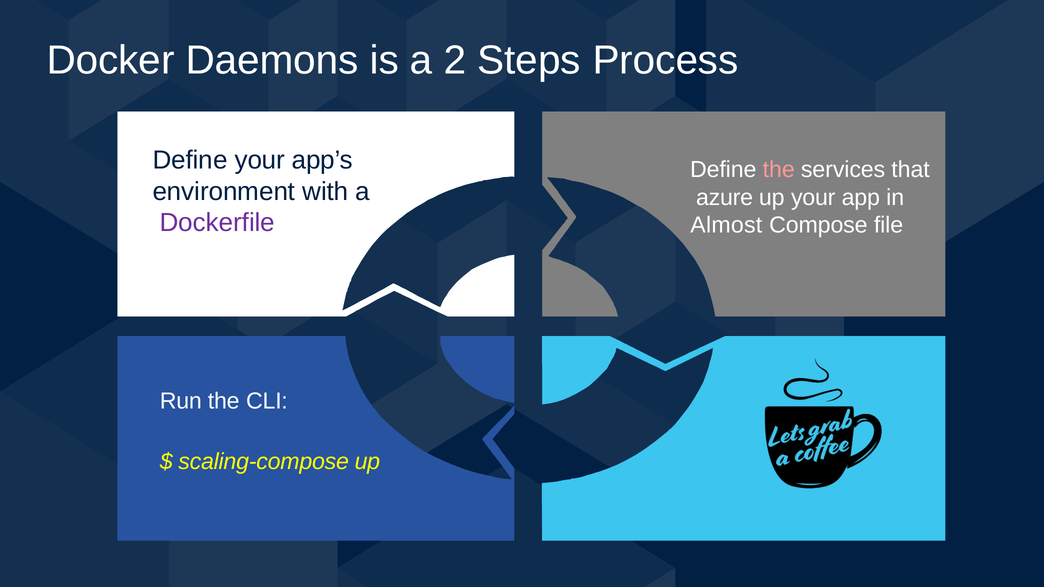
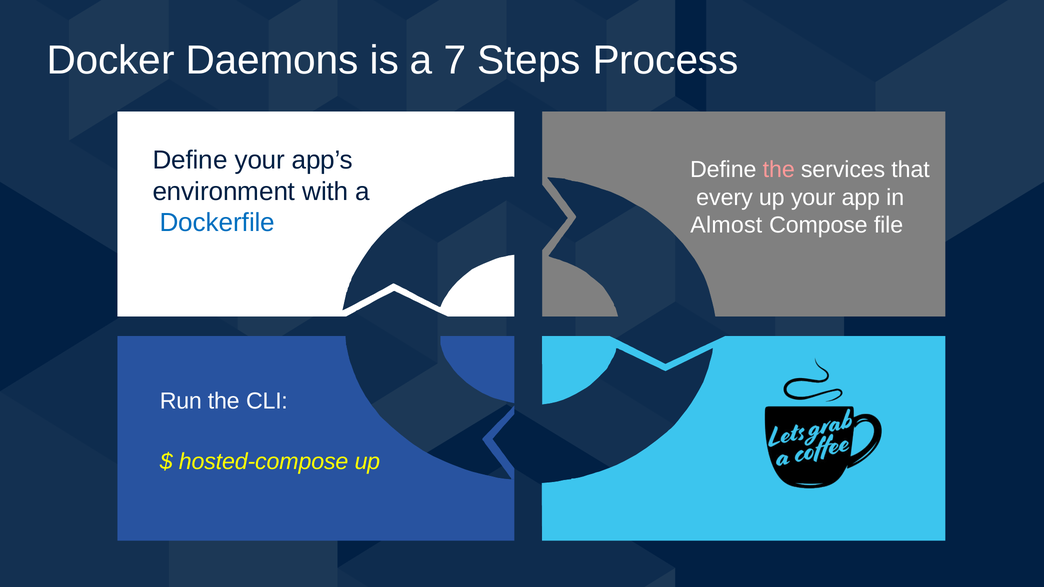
2: 2 -> 7 (455, 61)
azure: azure -> every (724, 197)
Dockerfile colour: purple -> blue (217, 223)
scaling-compose: scaling-compose -> hosted-compose (264, 462)
